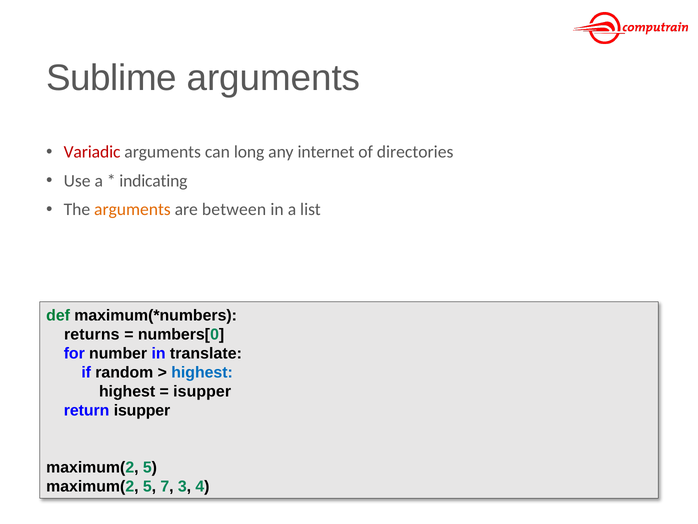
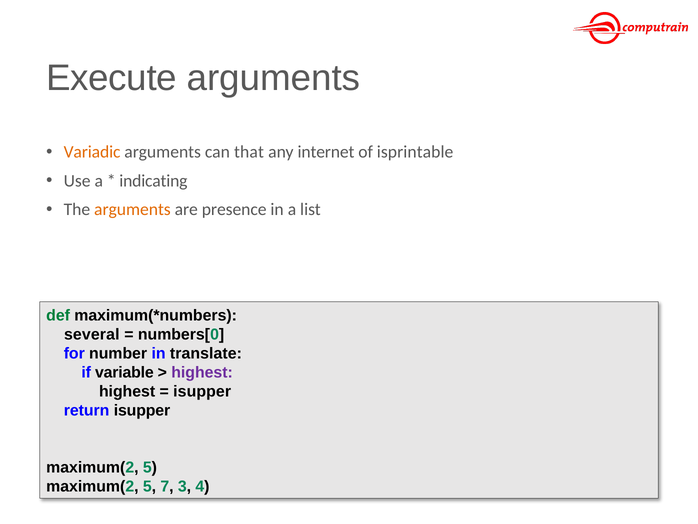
Sublime: Sublime -> Execute (111, 78)
Variadic colour: red -> orange (92, 152)
long: long -> that (249, 152)
directories: directories -> isprintable (415, 152)
between: between -> presence (234, 209)
returns: returns -> several (92, 334)
random: random -> variable (124, 372)
highest colour: blue -> purple (202, 372)
